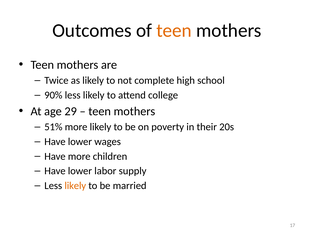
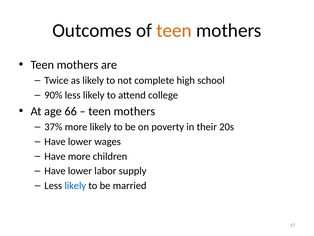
29: 29 -> 66 (71, 111)
51%: 51% -> 37% (53, 127)
likely colour: orange -> blue (75, 185)
